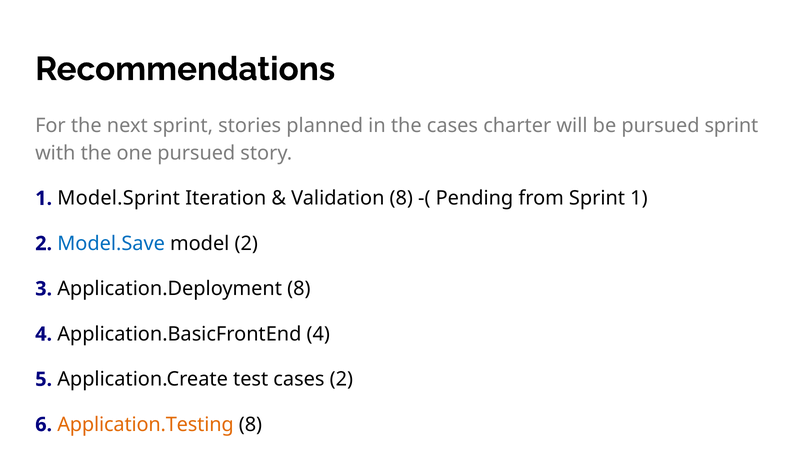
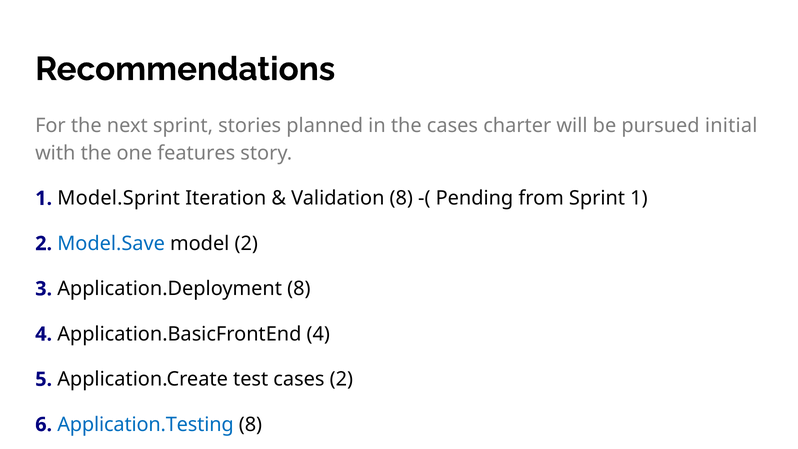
pursued sprint: sprint -> initial (731, 125)
one pursued: pursued -> features (196, 153)
Application.Testing colour: orange -> blue (145, 424)
